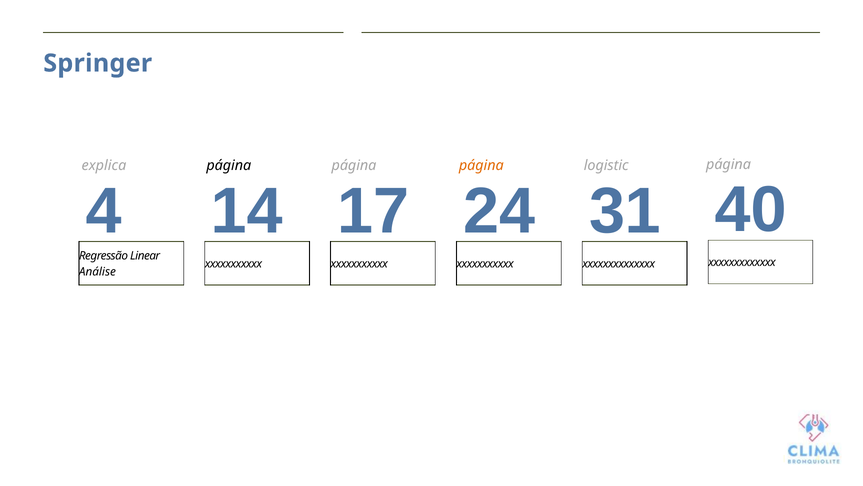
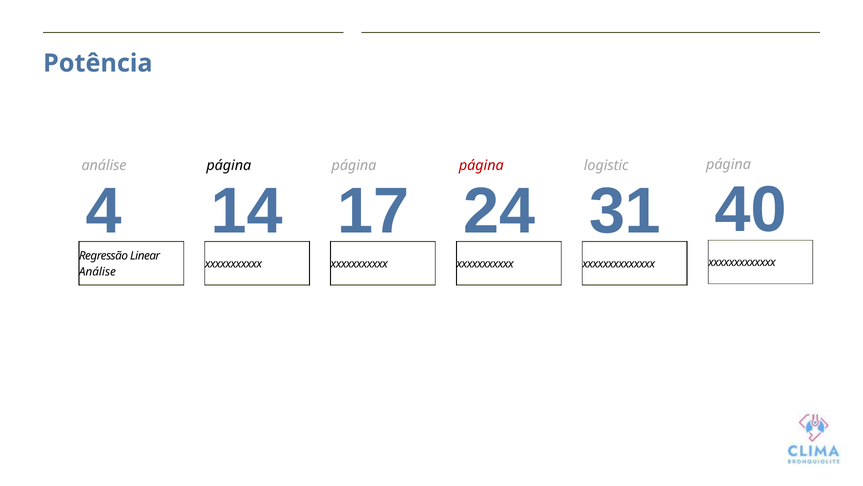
Springer: Springer -> Potência (98, 63)
explica: explica -> análise (104, 166)
página colour: orange -> red (481, 166)
